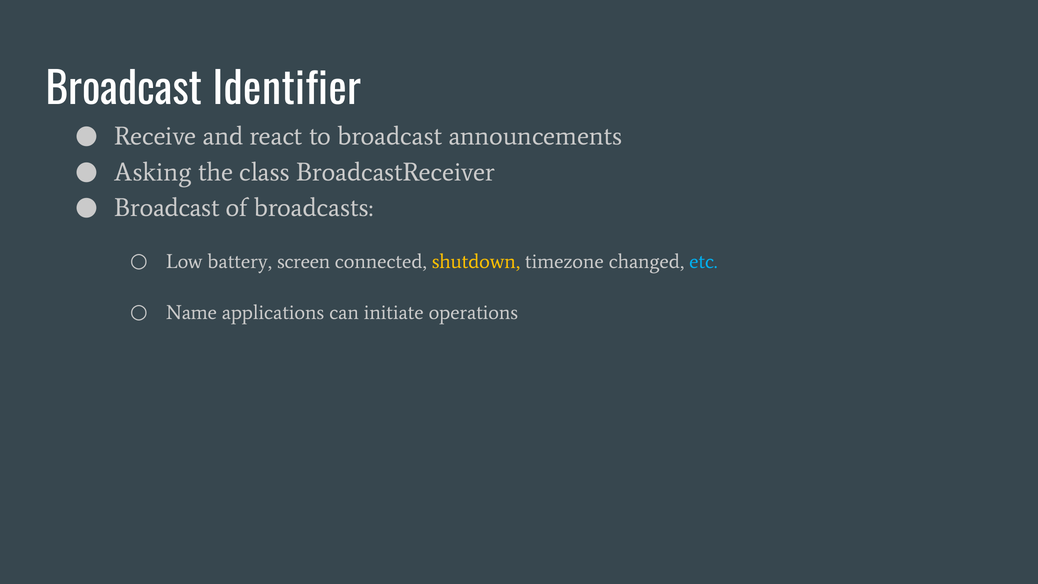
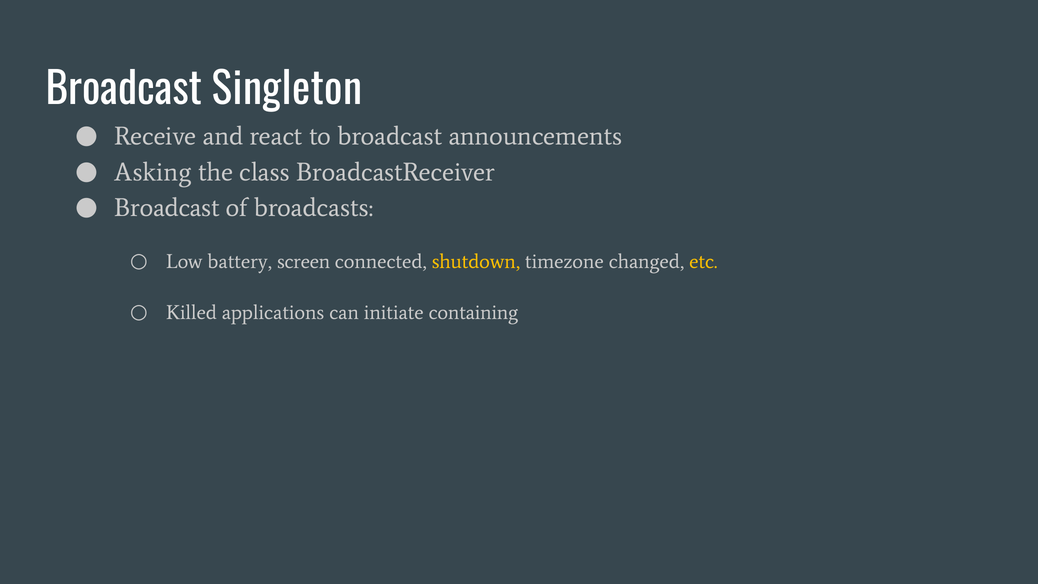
Identifier: Identifier -> Singleton (287, 90)
etc colour: light blue -> yellow (703, 262)
Name: Name -> Killed (191, 313)
operations: operations -> containing (473, 313)
